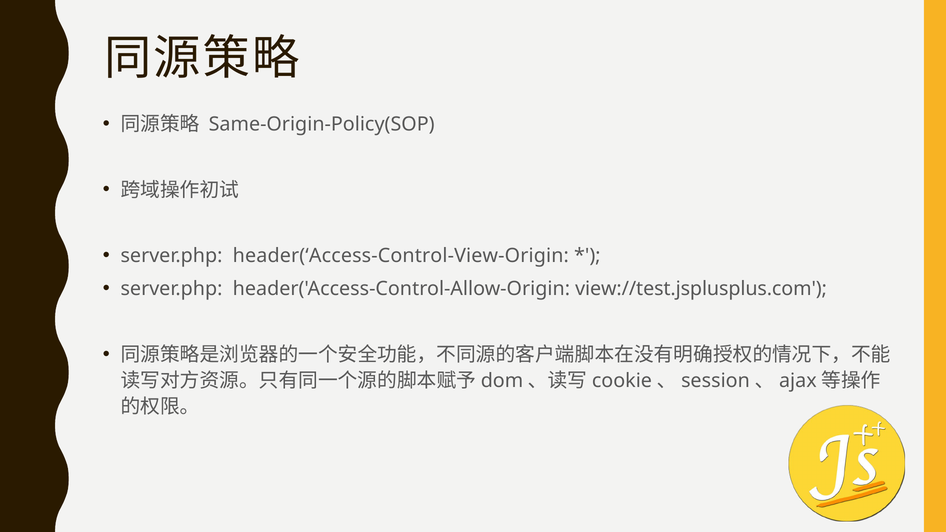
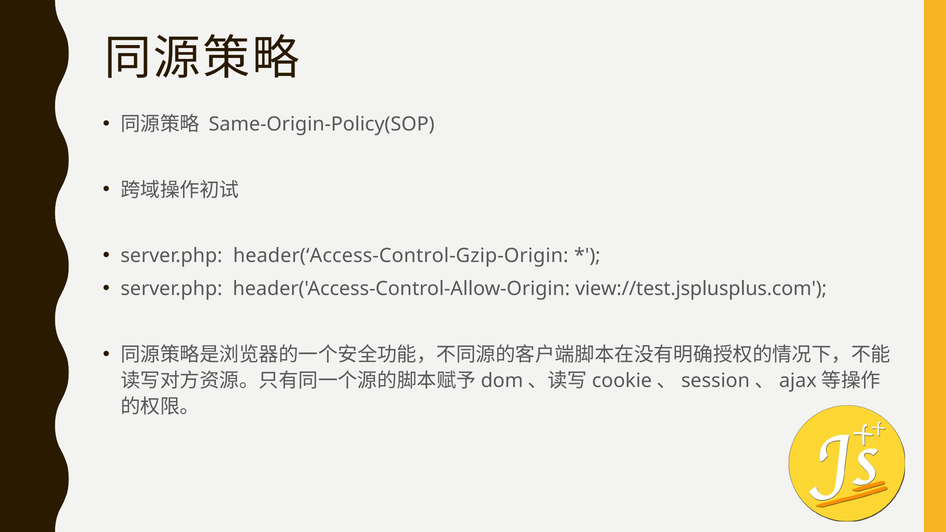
header(‘Access-Control-View-Origin: header(‘Access-Control-View-Origin -> header(‘Access-Control-Gzip-Origin (401, 256)
